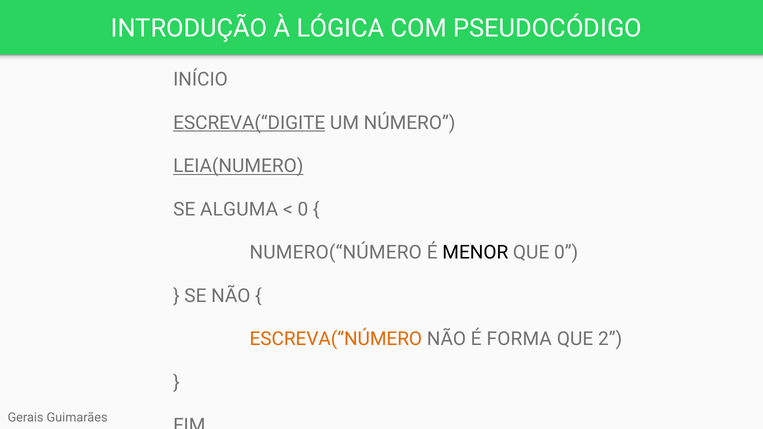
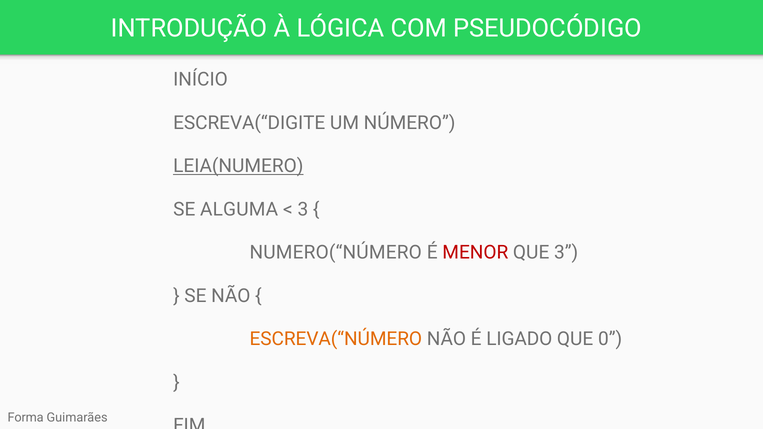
ESCREVA(“DIGITE underline: present -> none (249, 123)
0: 0 -> 3 (303, 210)
MENOR colour: black -> red (475, 253)
QUE 0: 0 -> 3 (566, 253)
FORMA: FORMA -> LIGADO (519, 339)
2: 2 -> 0 (610, 339)
Gerais: Gerais -> Forma (26, 418)
